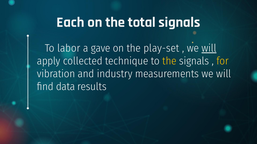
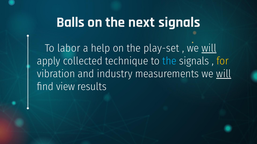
Each: Each -> Balls (71, 22)
total: total -> next (142, 22)
gave: gave -> help (101, 48)
the colour: yellow -> light blue (169, 61)
will underline: none -> present (224, 74)
data: data -> view (65, 87)
